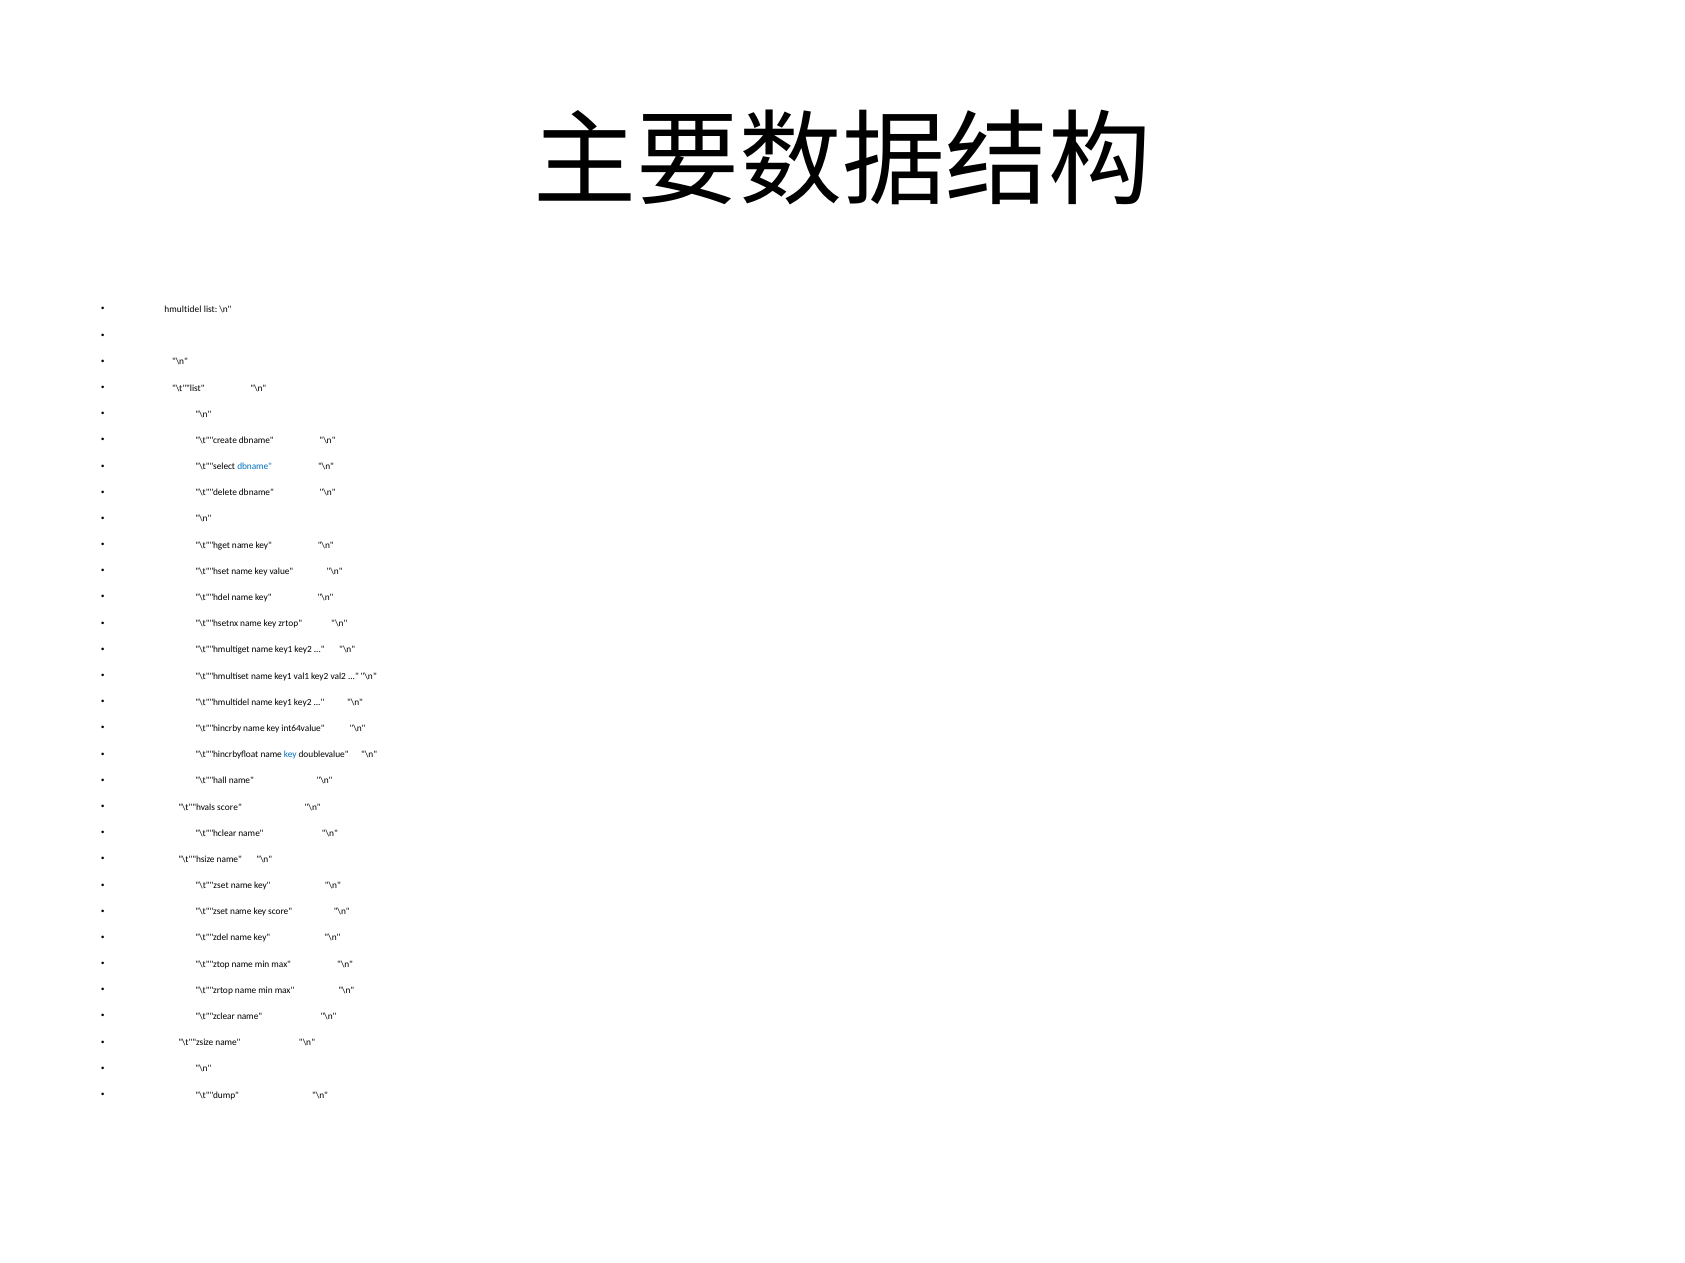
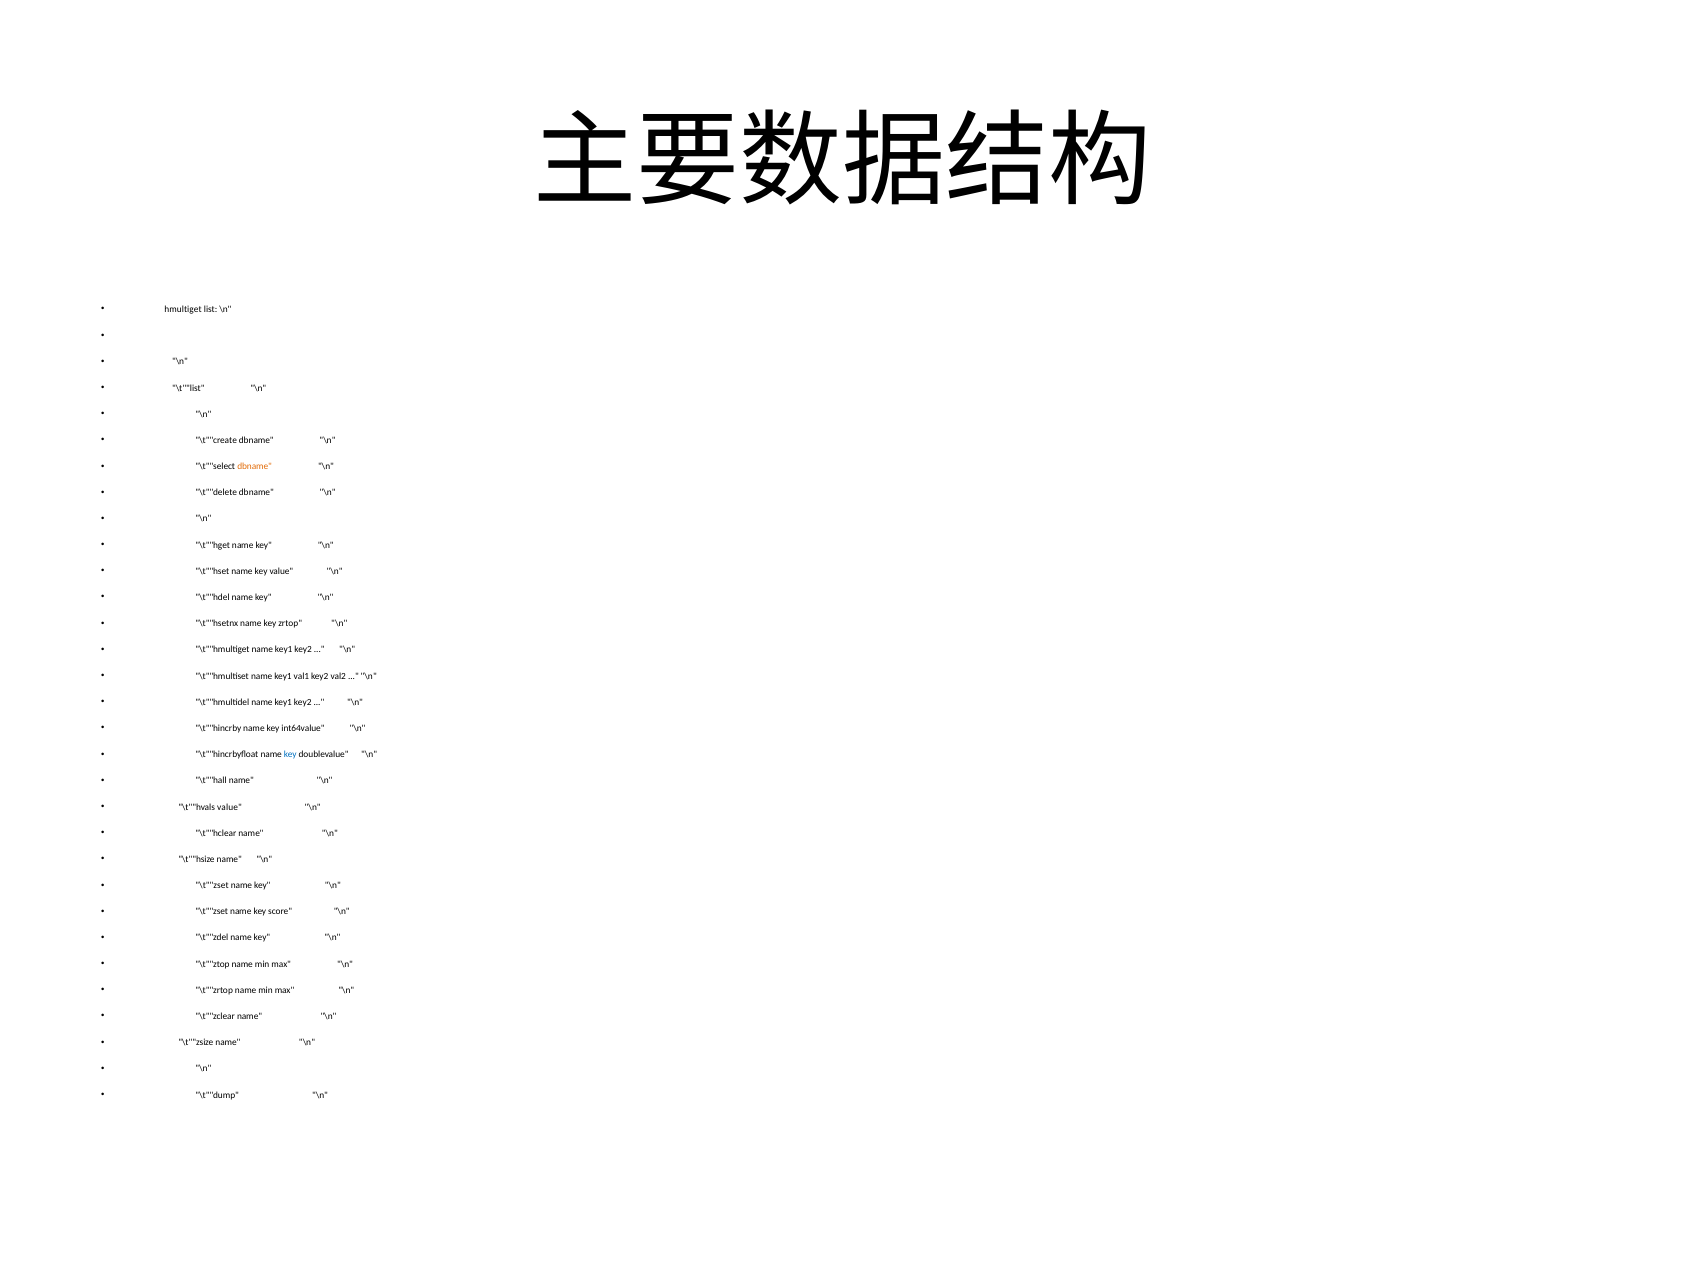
hmultidel: hmultidel -> hmultiget (183, 310)
dbname colour: blue -> orange (255, 467)
\t""hvals score: score -> value (229, 807)
